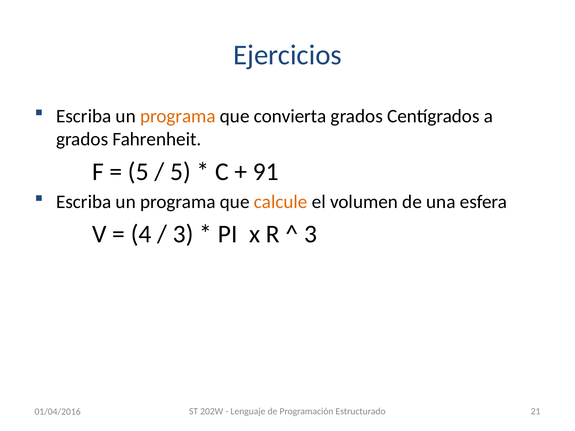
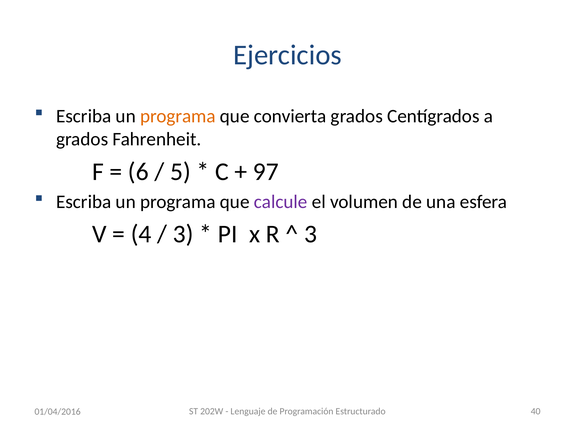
5: 5 -> 6 (138, 172)
91: 91 -> 97 (266, 172)
calcule colour: orange -> purple (281, 202)
21: 21 -> 40 (536, 412)
